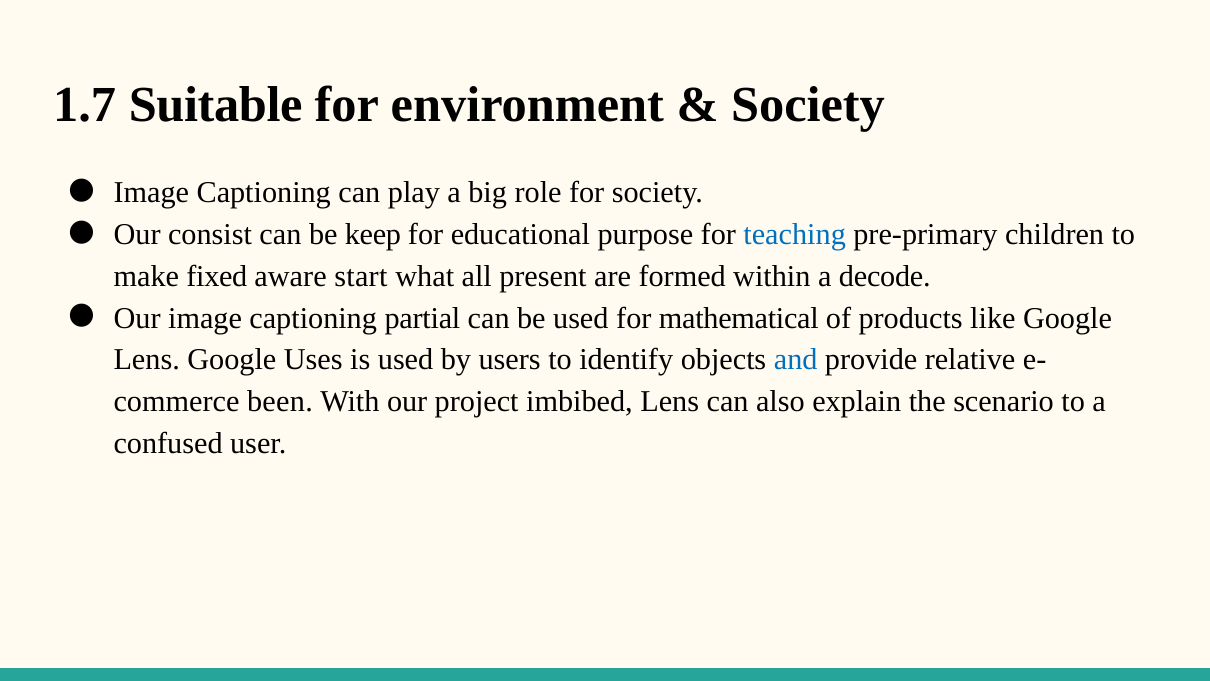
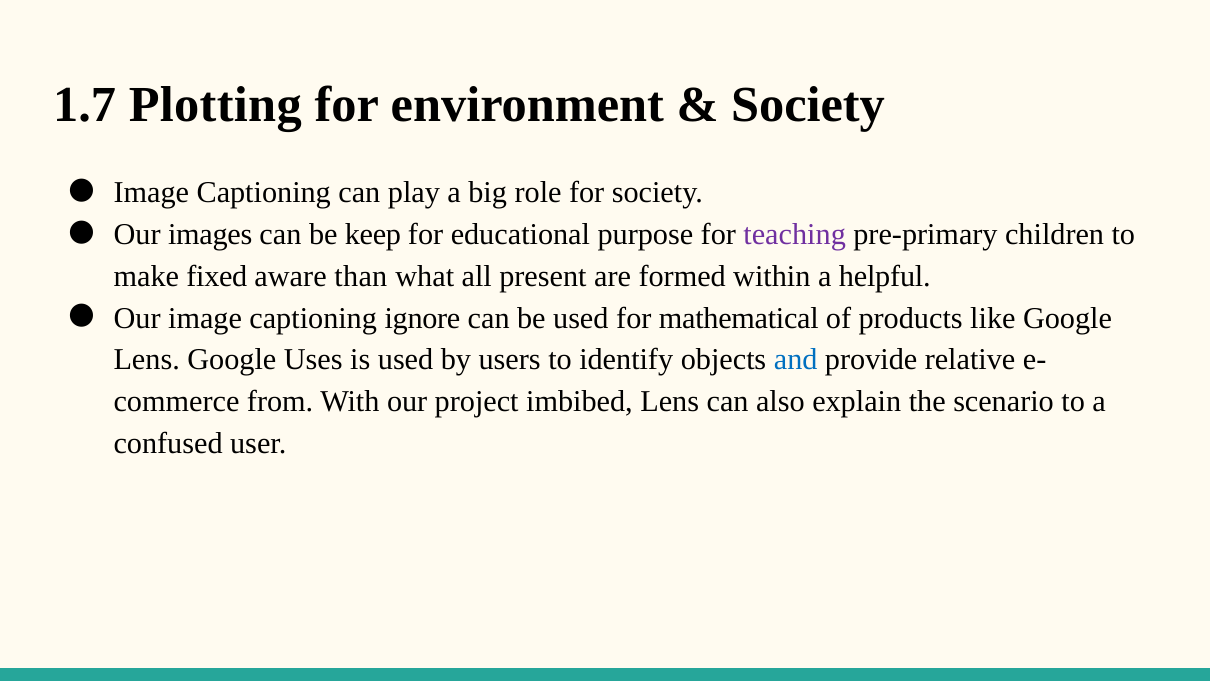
Suitable: Suitable -> Plotting (215, 105)
consist: consist -> images (210, 234)
teaching colour: blue -> purple (795, 234)
start: start -> than (361, 276)
decode: decode -> helpful (885, 276)
partial: partial -> ignore (422, 318)
been: been -> from (280, 401)
